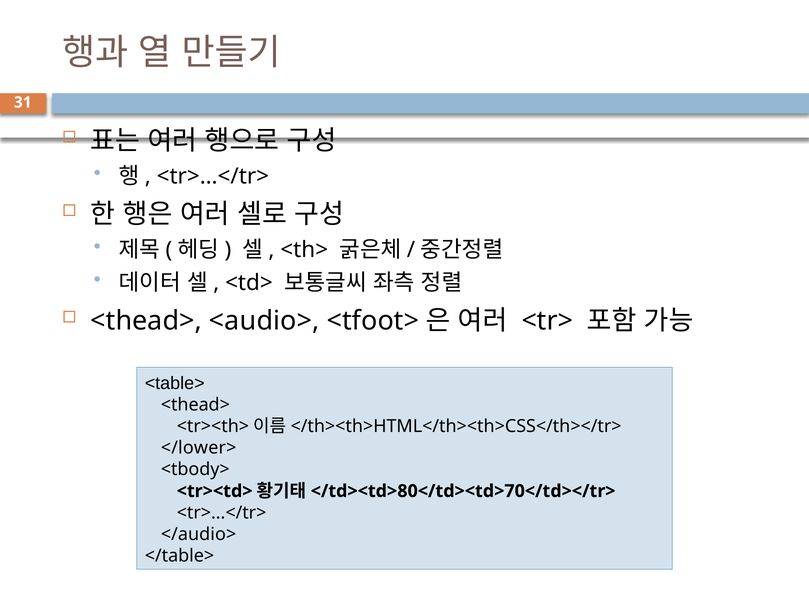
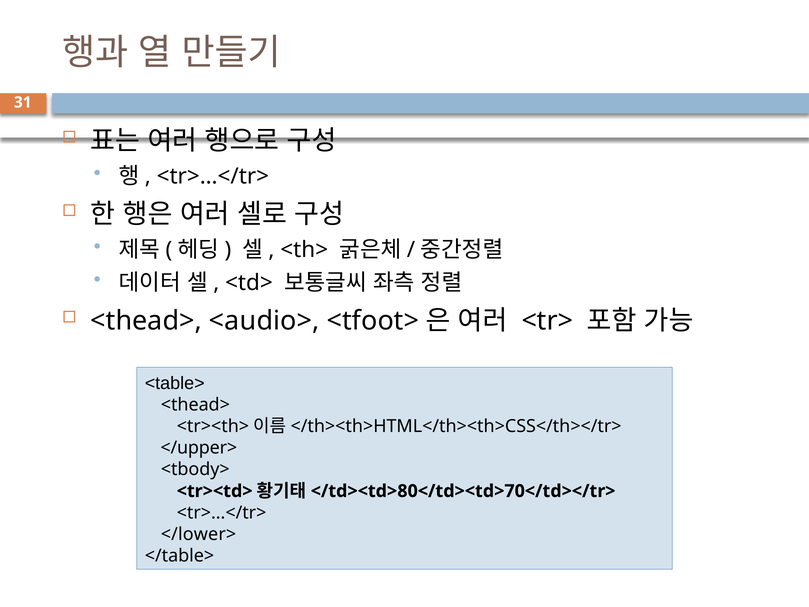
</lower>: </lower> -> </upper> (199, 448)
</audio>: </audio> -> </lower> (199, 534)
